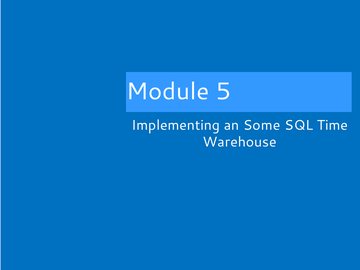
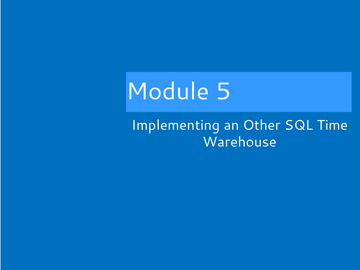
Some: Some -> Other (262, 125)
